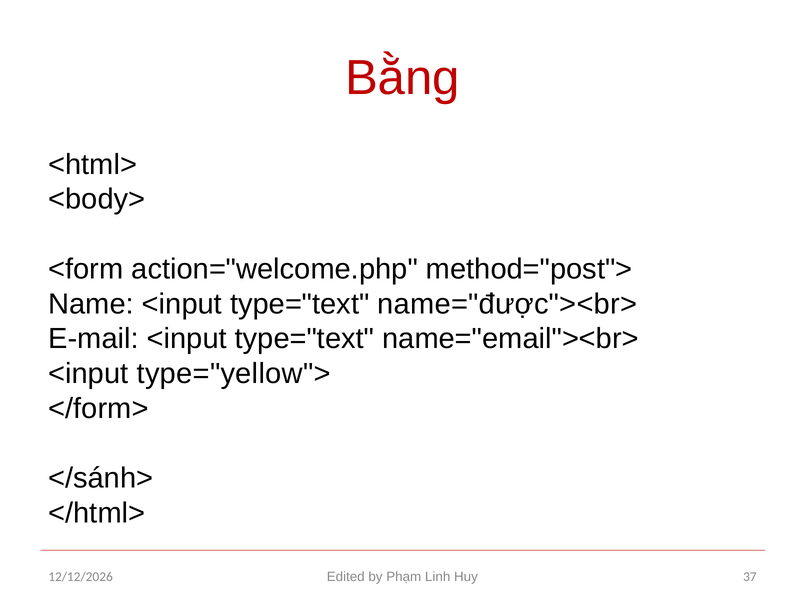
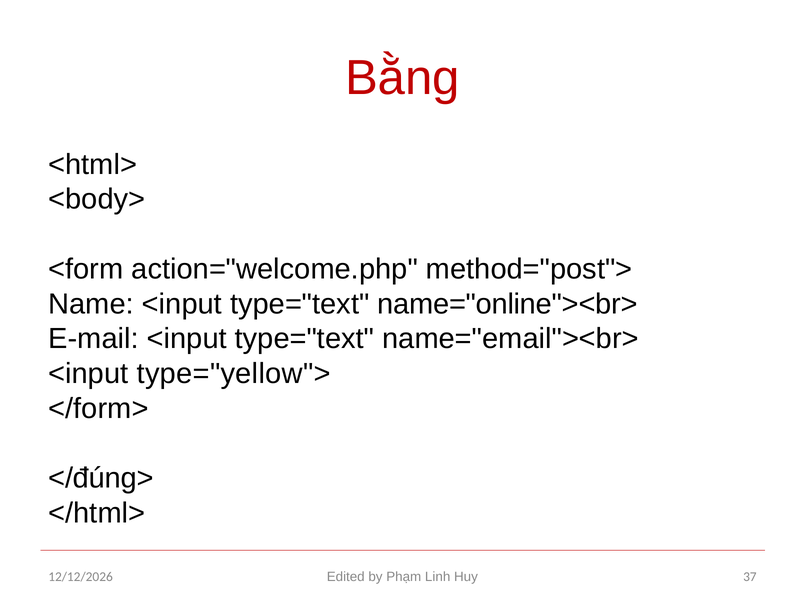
name="được"><br>: name="được"><br> -> name="online"><br> (507, 304)
</sánh>: </sánh> -> </đúng> (101, 478)
